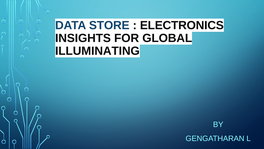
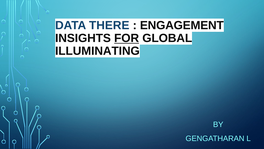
STORE: STORE -> THERE (109, 25)
ELECTRONICS: ELECTRONICS -> ENGAGEMENT (182, 25)
FOR underline: none -> present (127, 38)
